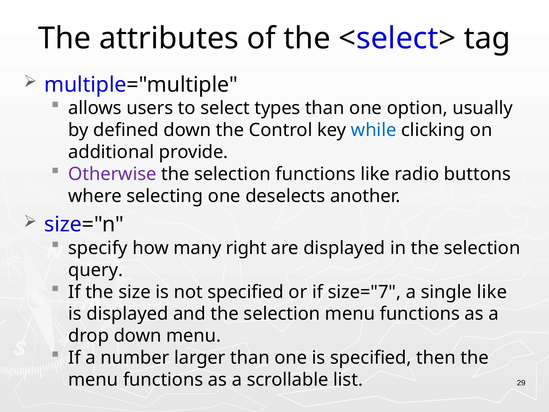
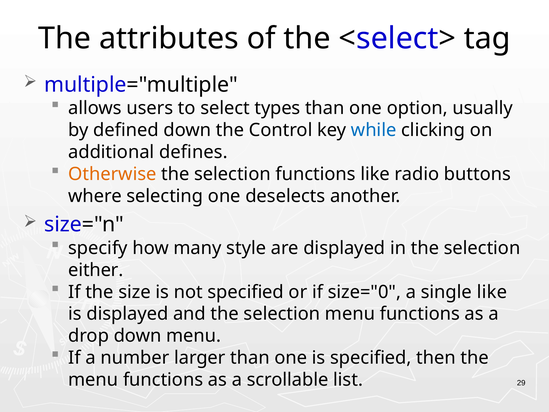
provide: provide -> defines (193, 152)
Otherwise colour: purple -> orange (112, 174)
right: right -> style (246, 248)
query: query -> either (96, 270)
size="7: size="7 -> size="0 (364, 292)
